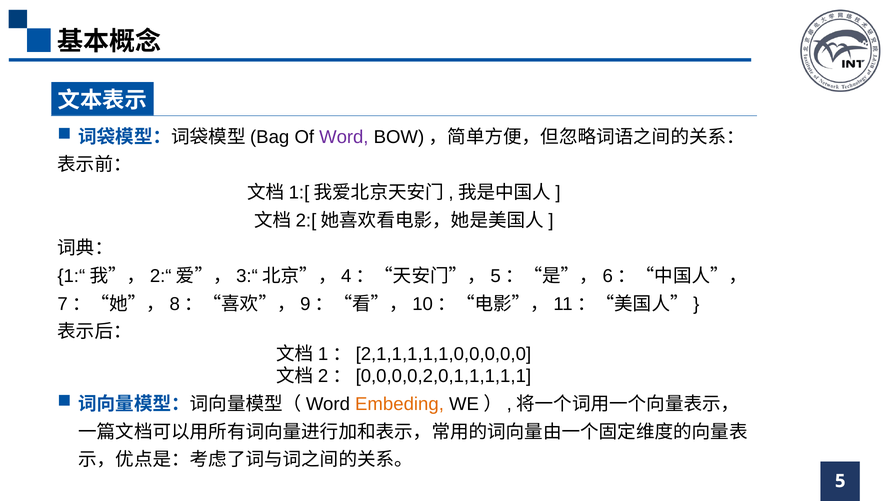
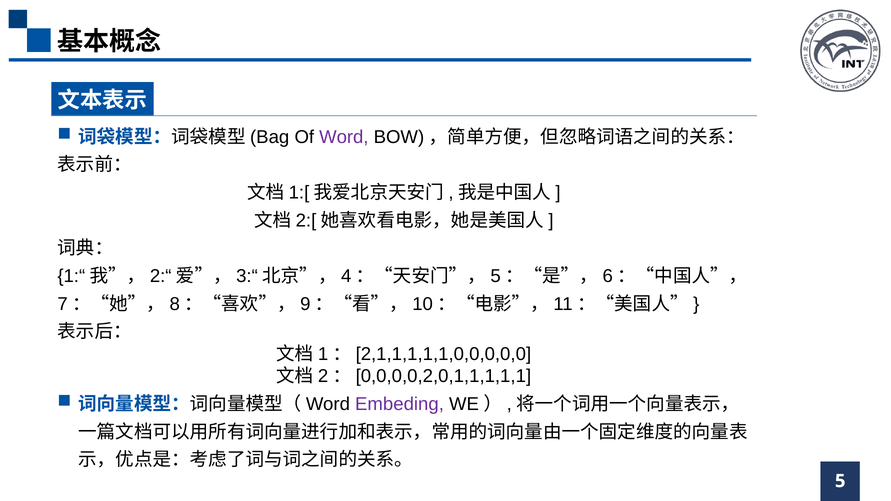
Embeding colour: orange -> purple (400, 404)
